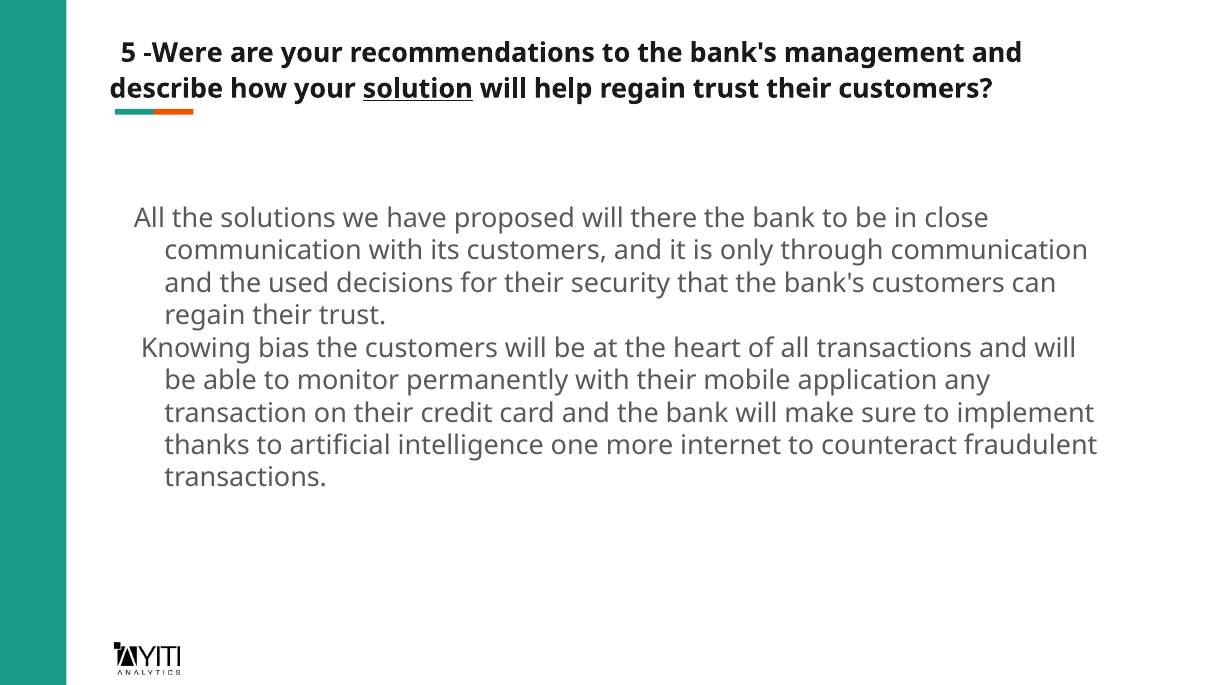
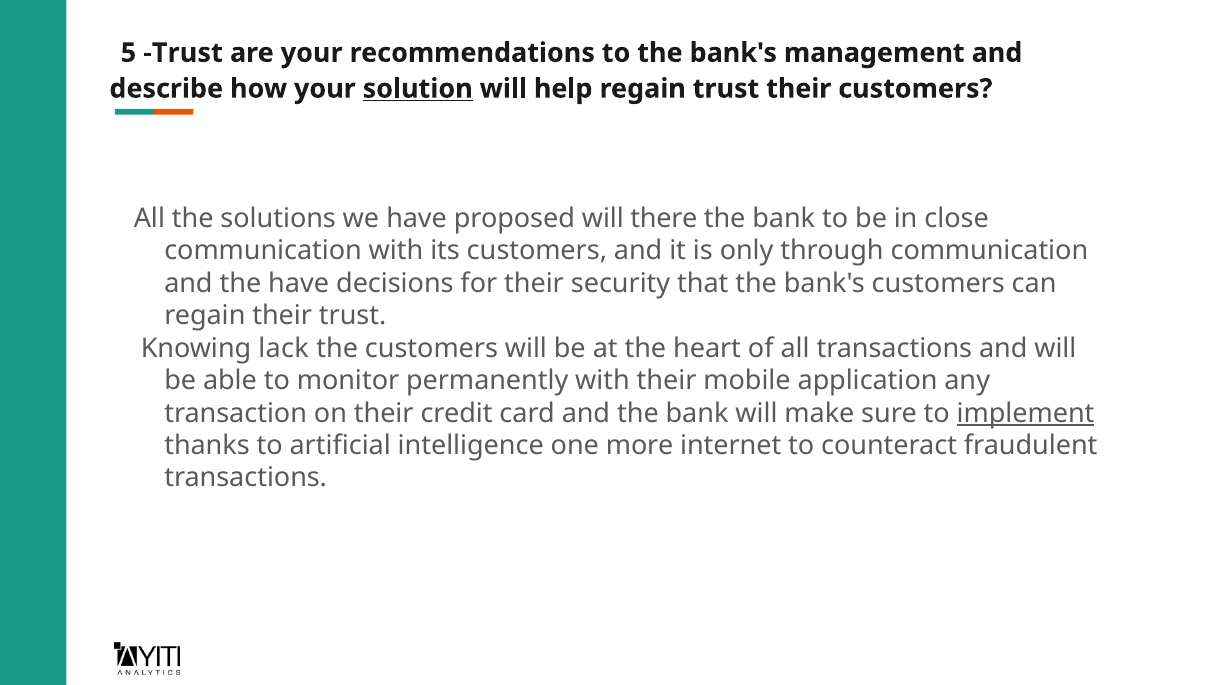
5 Were: Were -> Trust (183, 53)
the used: used -> have (299, 283)
bias: bias -> lack (284, 348)
implement underline: none -> present (1026, 413)
